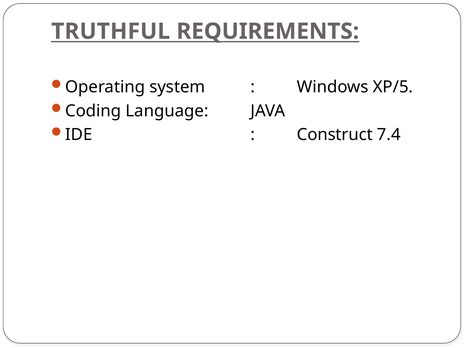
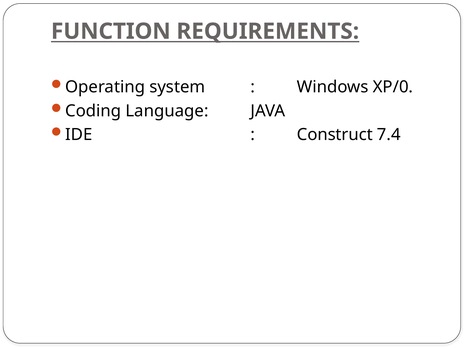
TRUTHFUL: TRUTHFUL -> FUNCTION (111, 31)
XP/5: XP/5 -> XP/0 (393, 87)
